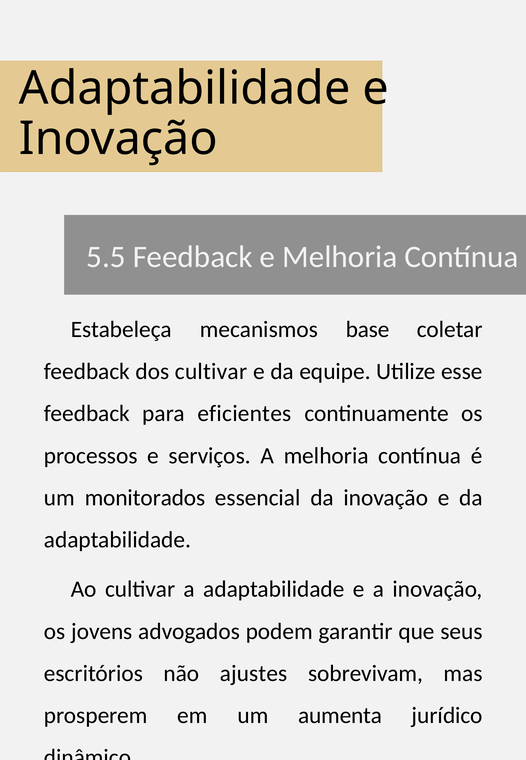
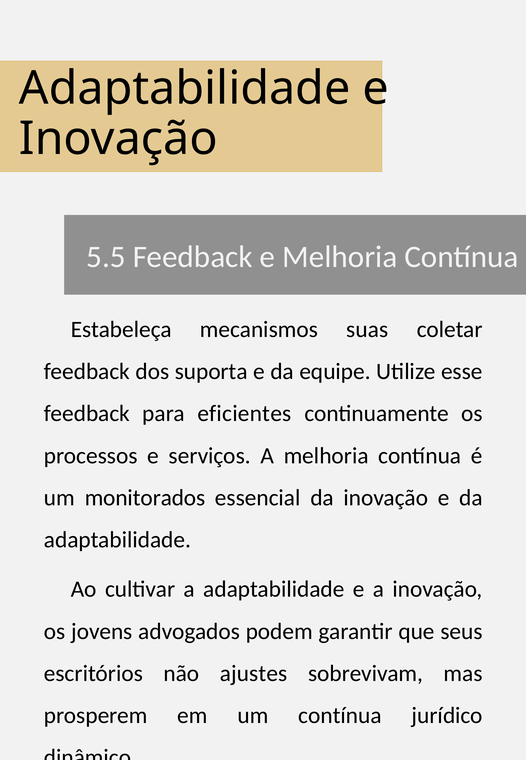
base: base -> suas (367, 329)
dos cultivar: cultivar -> suporta (211, 371)
um aumenta: aumenta -> contínua (340, 715)
